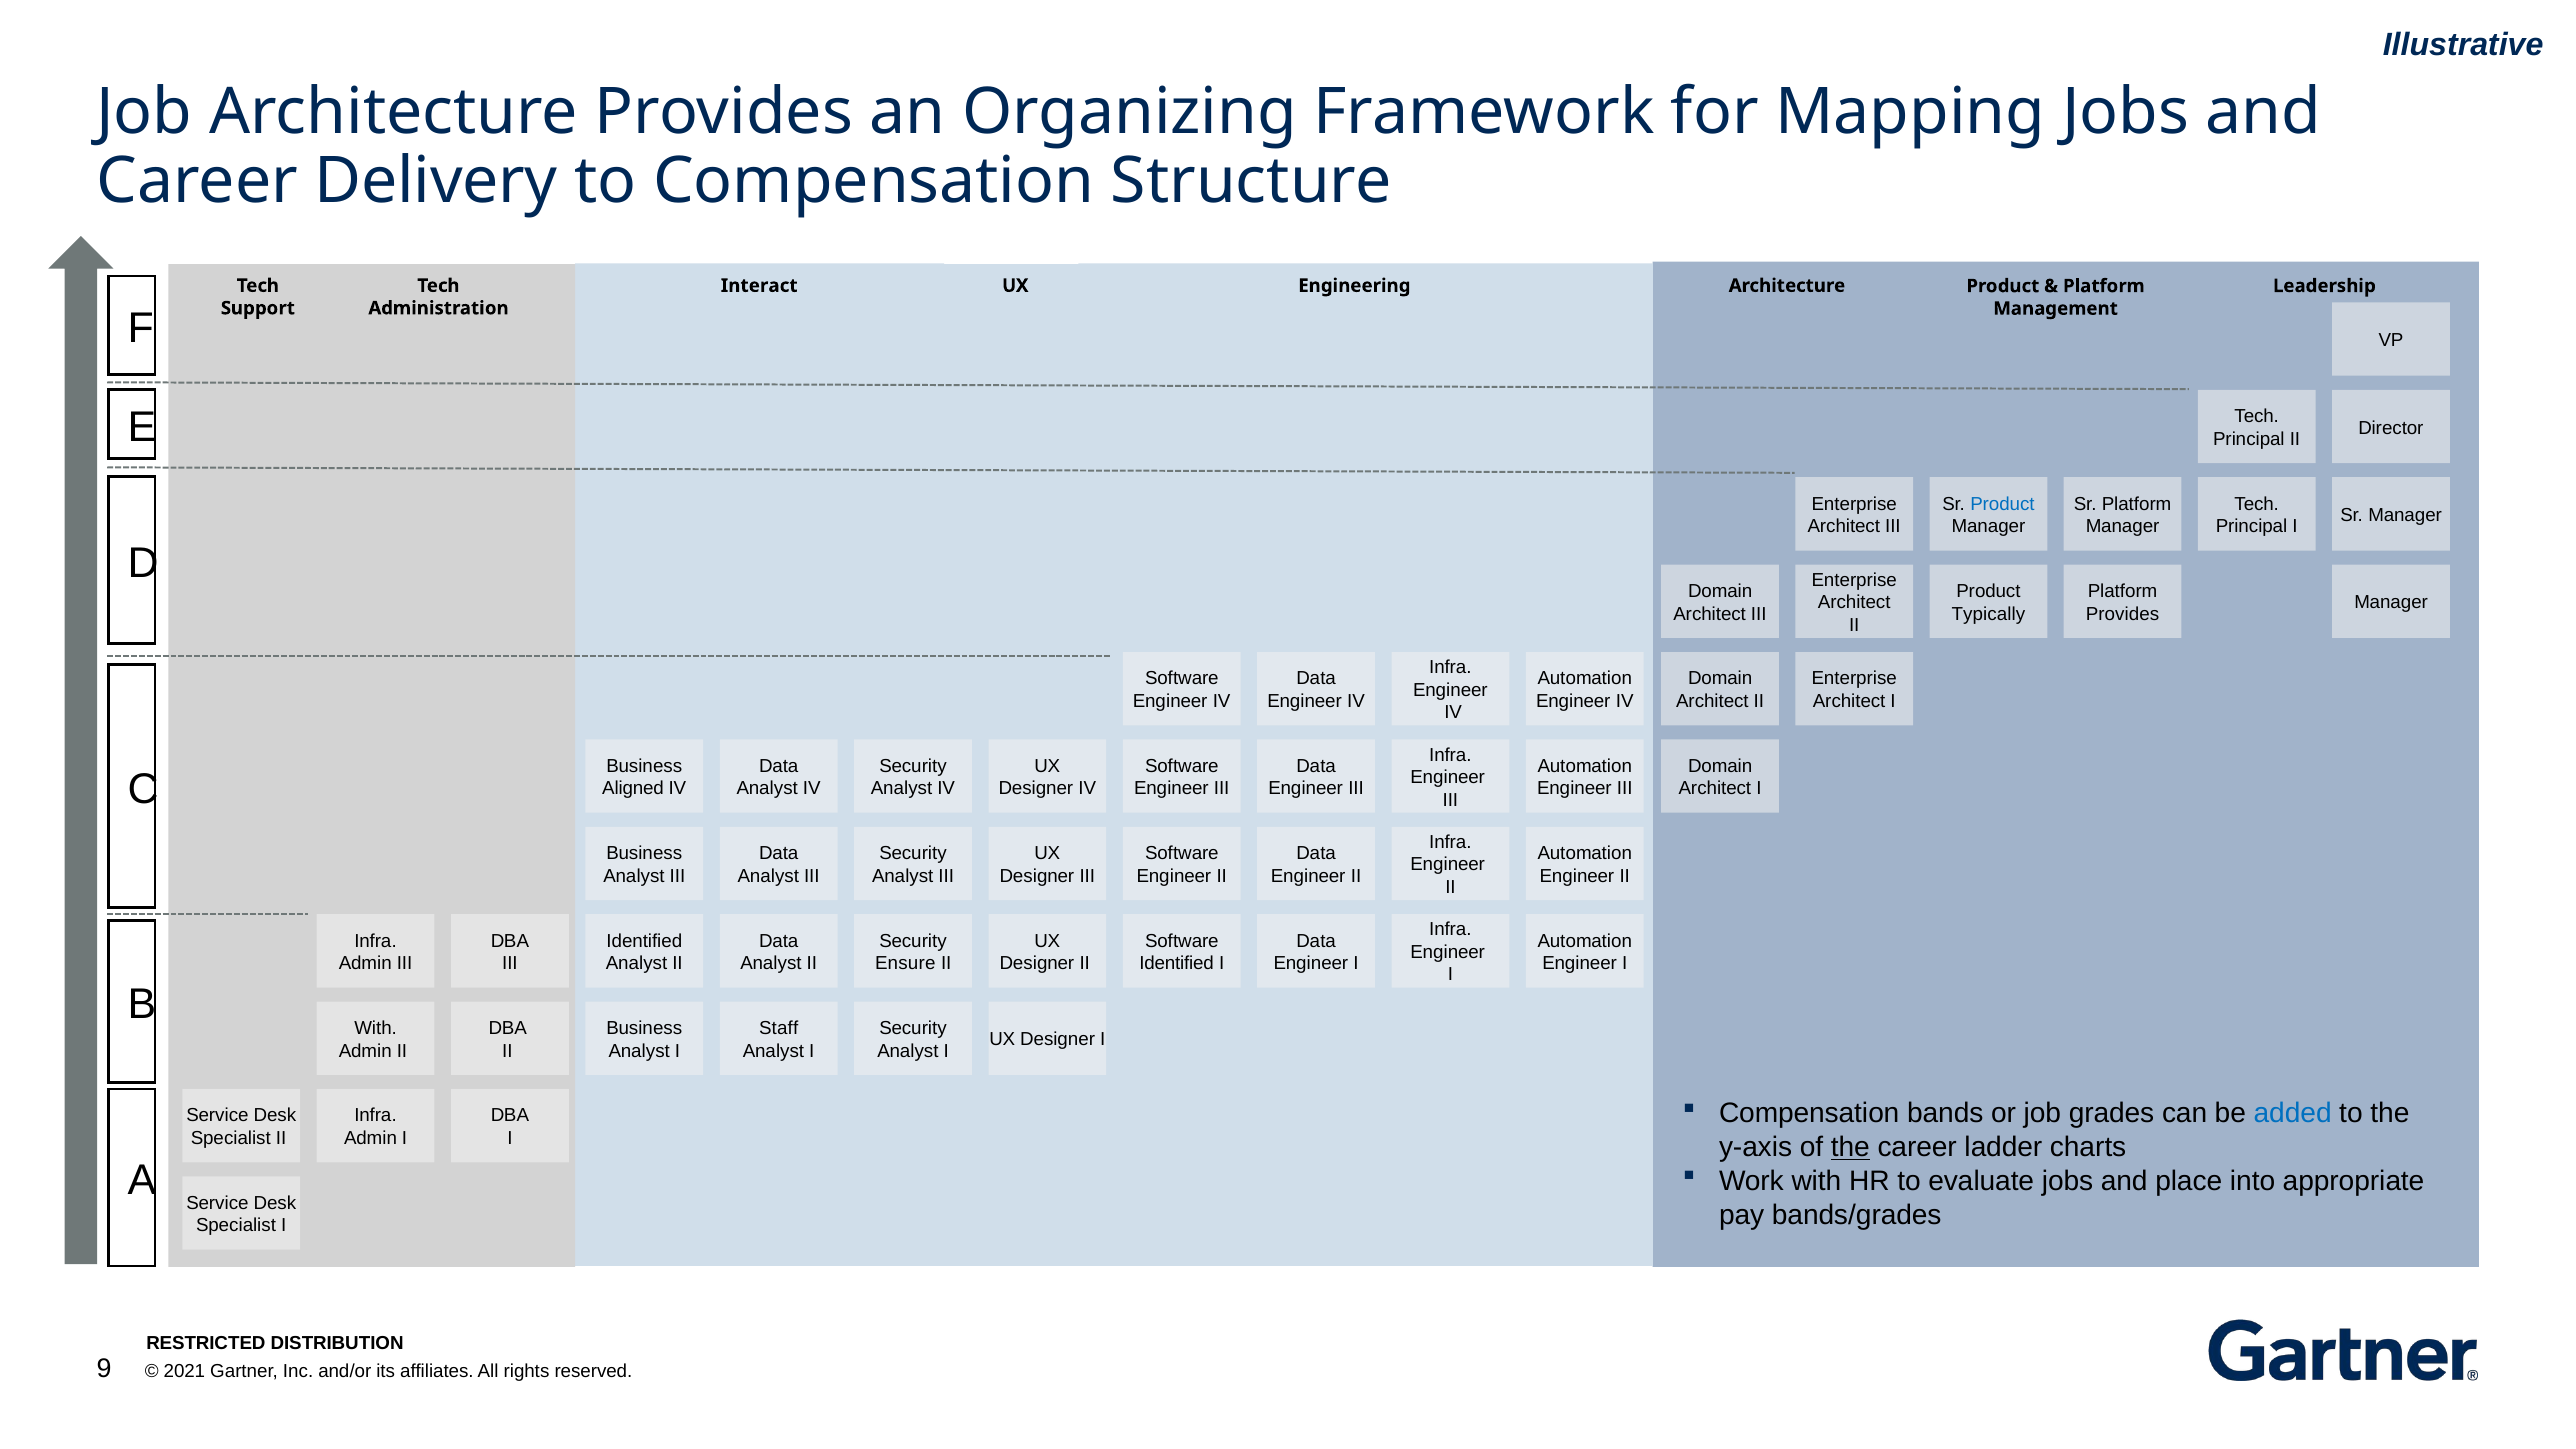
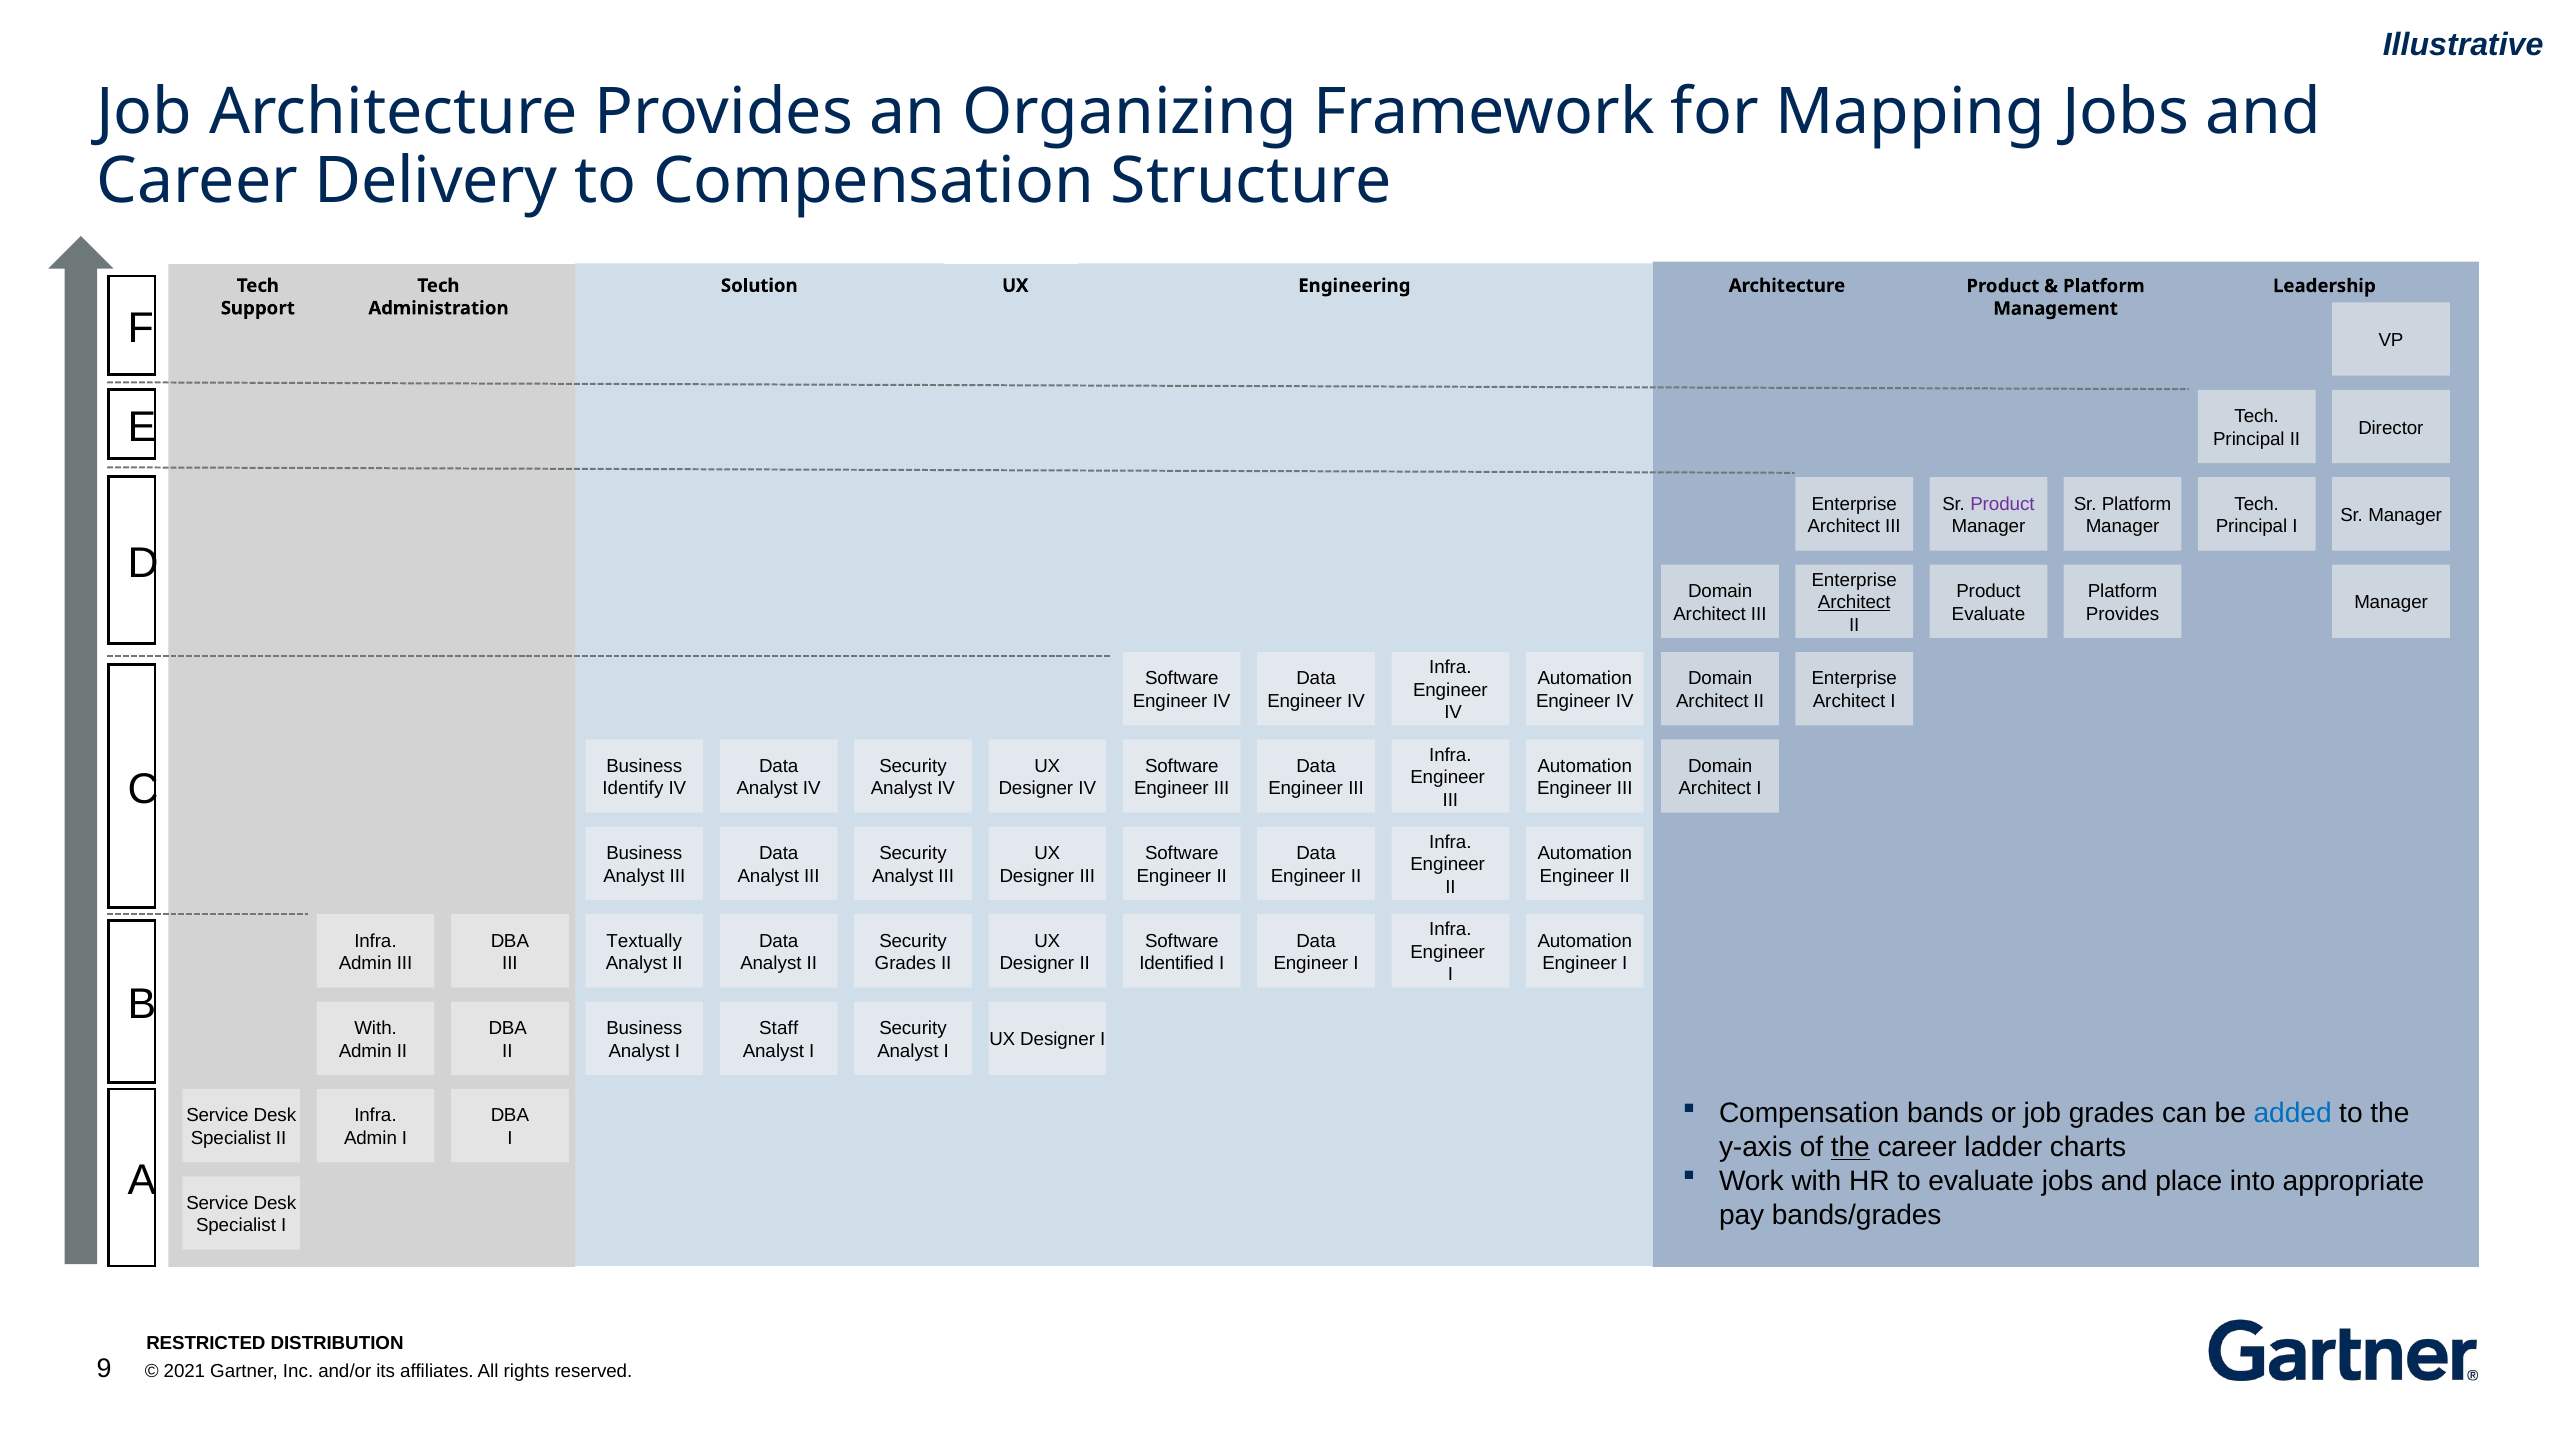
Interact: Interact -> Solution (759, 286)
Product colour: blue -> purple (2002, 504)
Architect underline: none -> present (1854, 603)
Typically: Typically -> Evaluate (1988, 614)
Aligned: Aligned -> Identify (633, 789)
Identified: Identified -> Textually (644, 941)
Ensure: Ensure -> Grades (905, 963)
